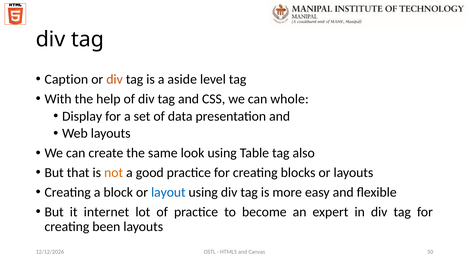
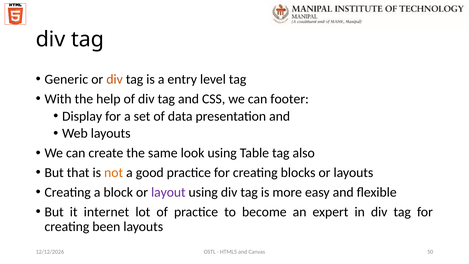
Caption: Caption -> Generic (66, 79)
aside: aside -> entry (182, 79)
whole: whole -> footer (290, 99)
layout colour: blue -> purple (168, 192)
